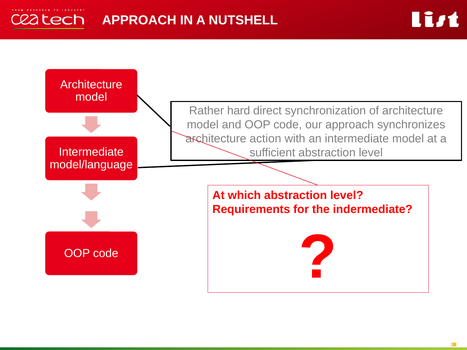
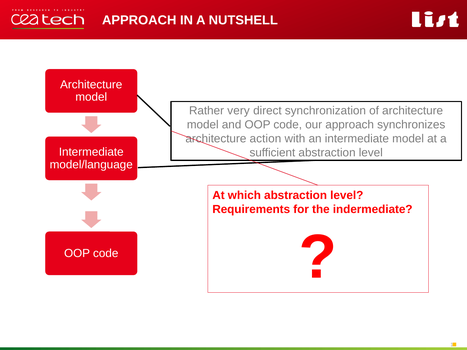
hard: hard -> very (239, 111)
